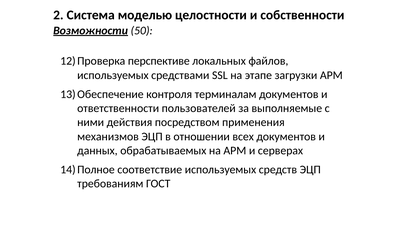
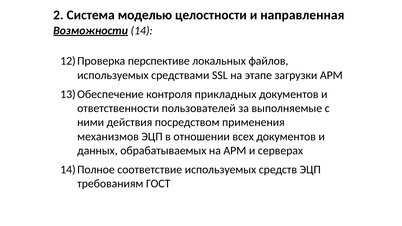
собственности: собственности -> направленная (302, 15)
50: 50 -> 14 (142, 31)
терминалам: терминалам -> прикладных (226, 94)
